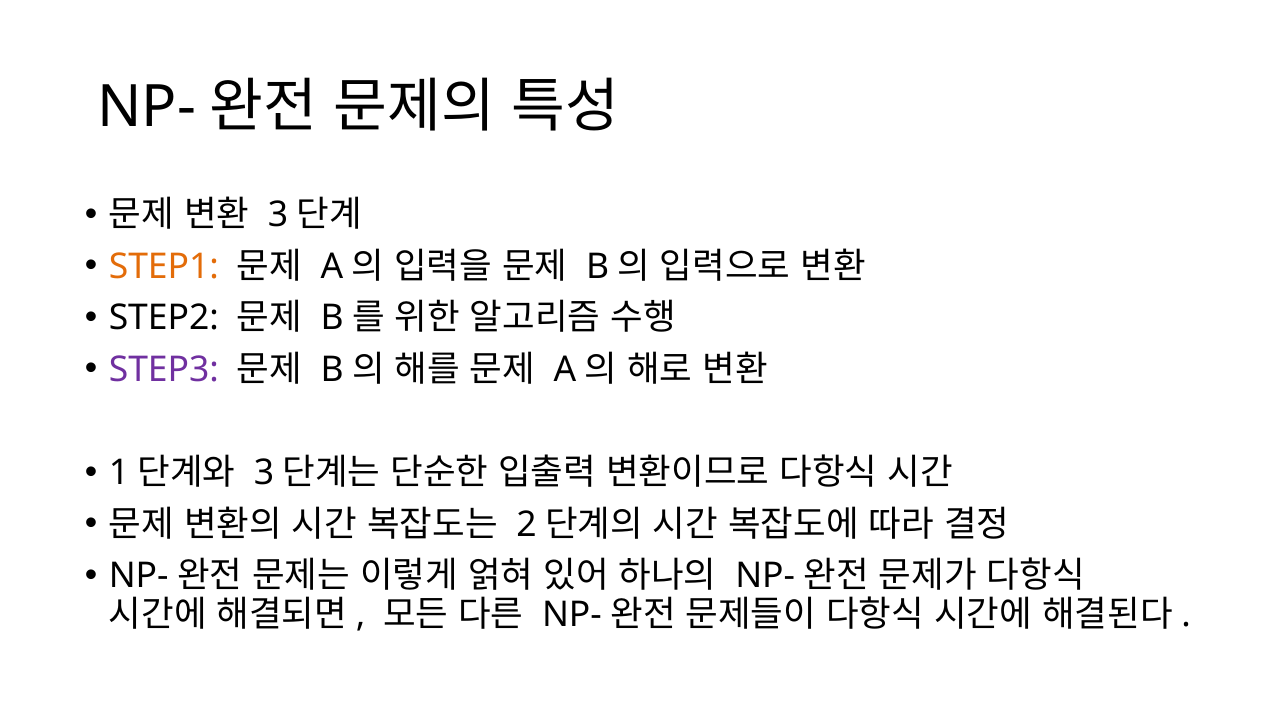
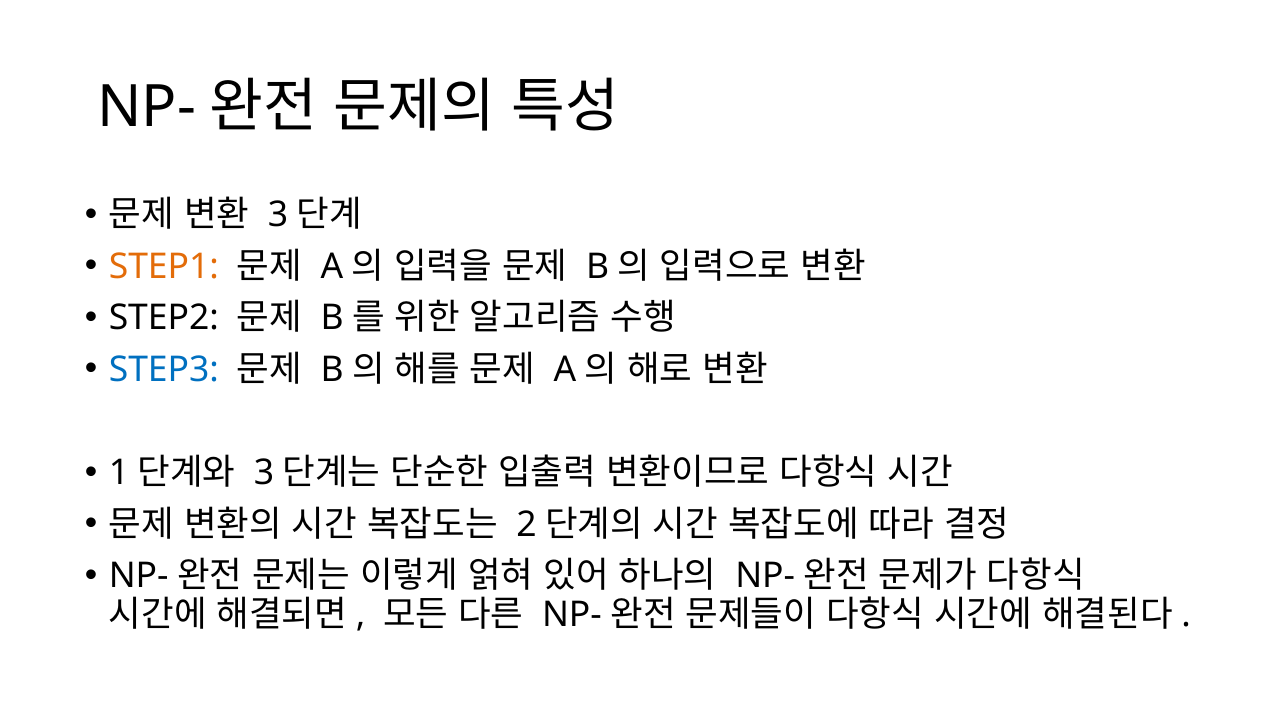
STEP3 colour: purple -> blue (164, 370)
